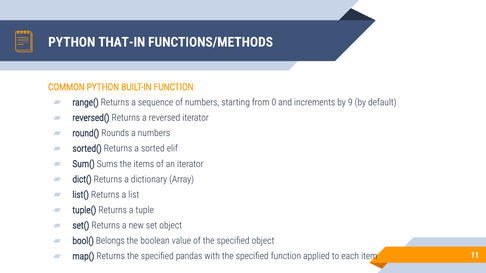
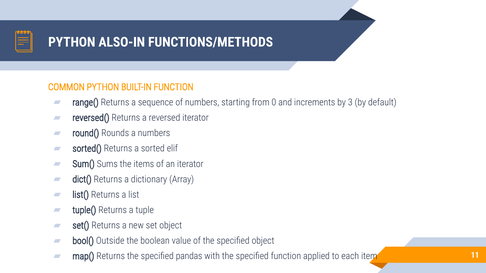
THAT-IN: THAT-IN -> ALSO-IN (122, 42)
9: 9 -> 3 (350, 103)
Belongs: Belongs -> Outside (110, 241)
